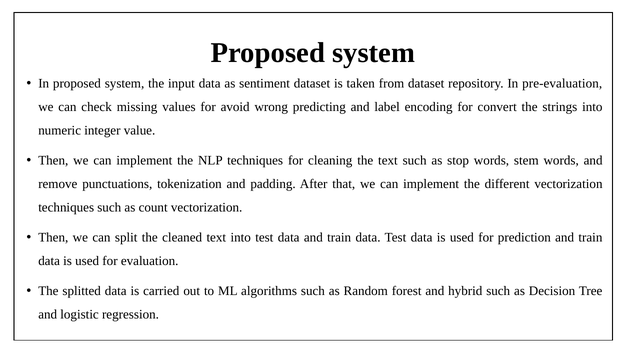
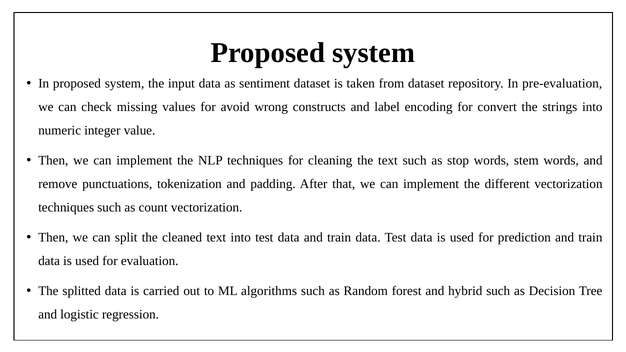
predicting: predicting -> constructs (319, 107)
